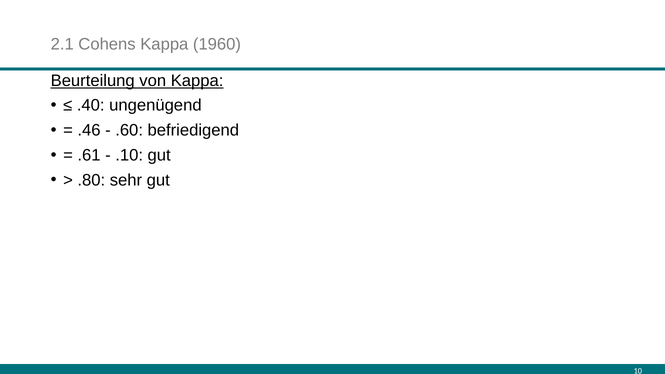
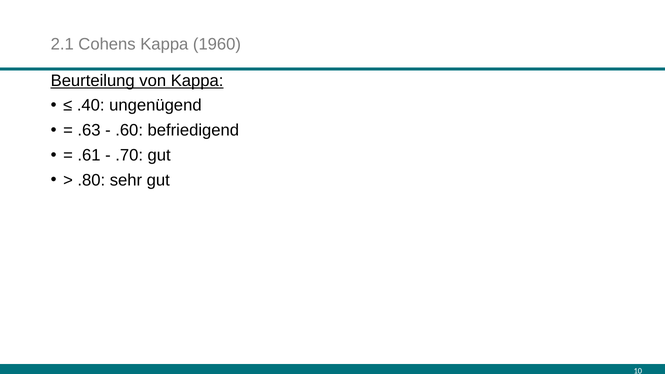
.46: .46 -> .63 (89, 130)
.10: .10 -> .70 (129, 155)
